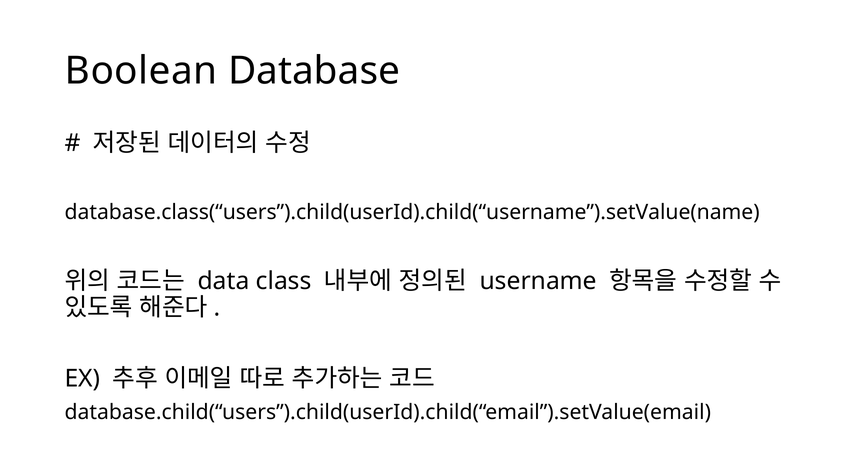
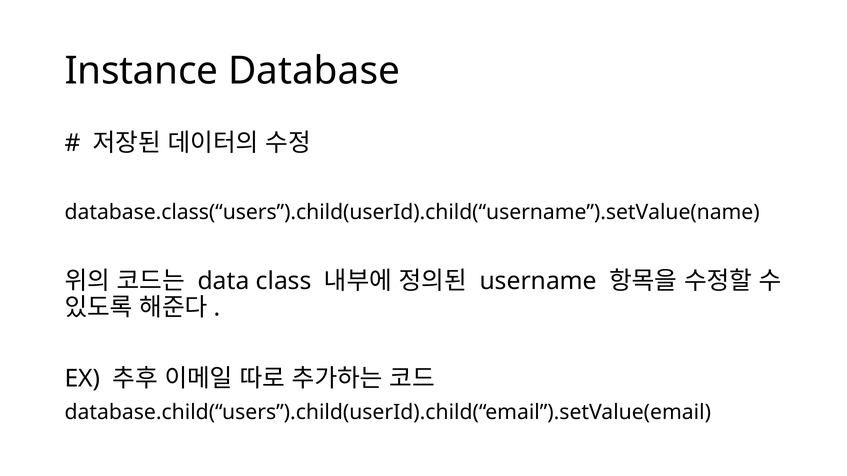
Boolean: Boolean -> Instance (141, 71)
